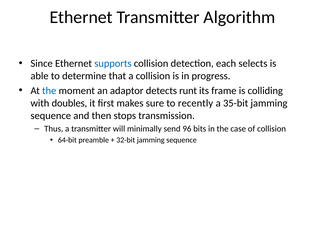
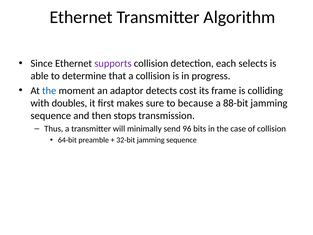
supports colour: blue -> purple (113, 63)
runt: runt -> cost (188, 90)
recently: recently -> because (195, 103)
35-bit: 35-bit -> 88-bit (236, 103)
